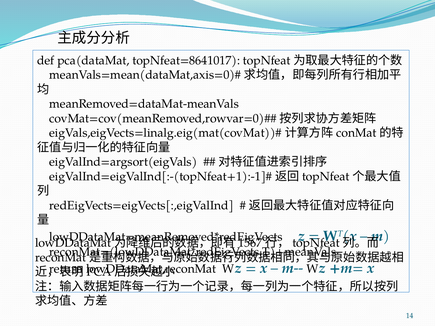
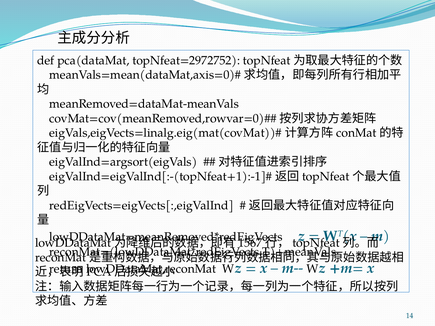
topNfeat=8641017: topNfeat=8641017 -> topNfeat=2972752 (186, 61)
